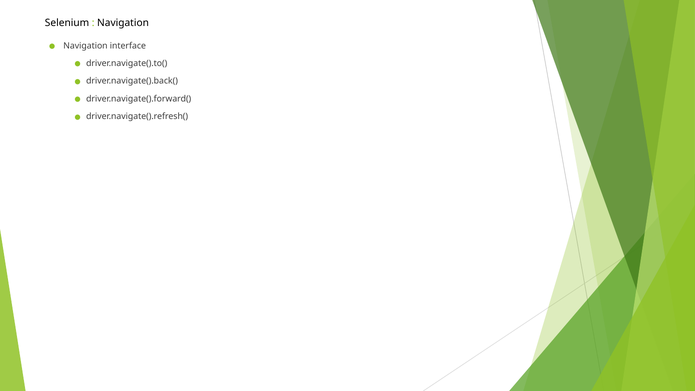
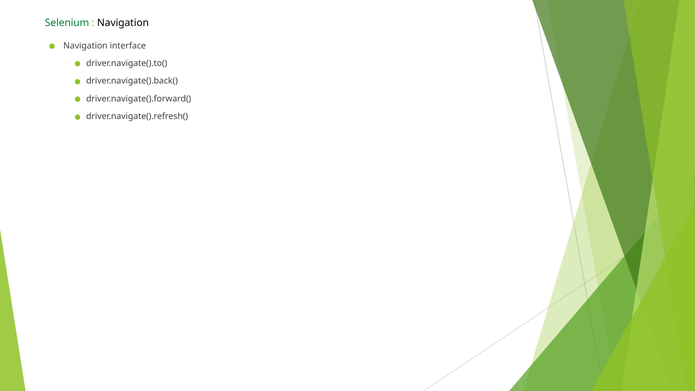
Selenium colour: black -> green (67, 23)
